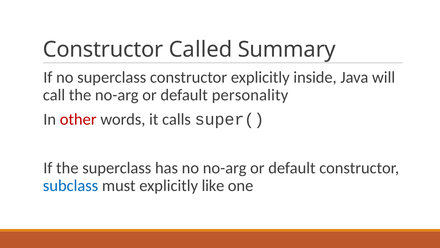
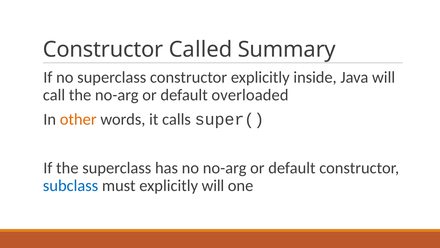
personality: personality -> overloaded (250, 95)
other colour: red -> orange (78, 119)
explicitly like: like -> will (213, 185)
